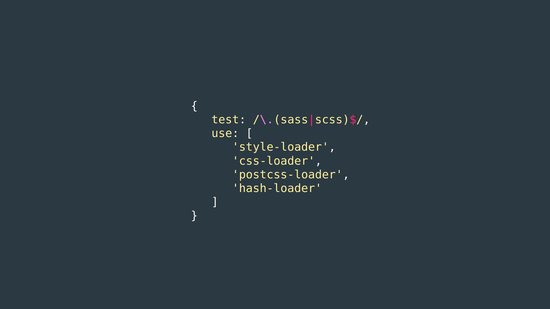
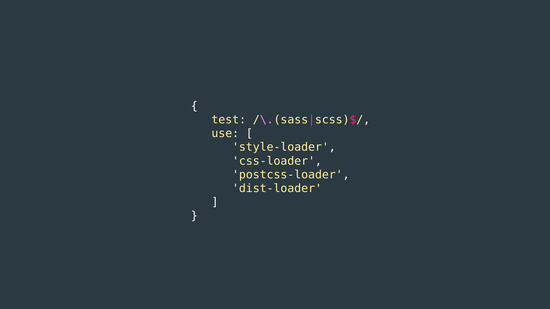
hash-loader: hash-loader -> dist-loader (277, 189)
